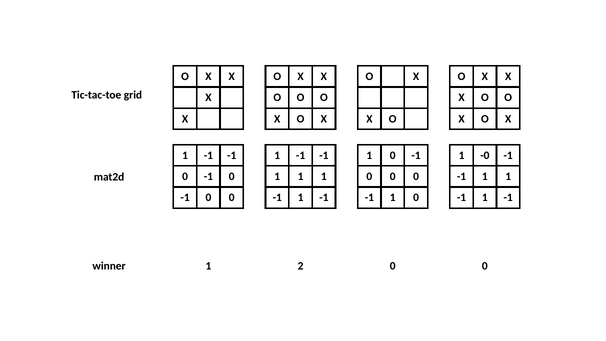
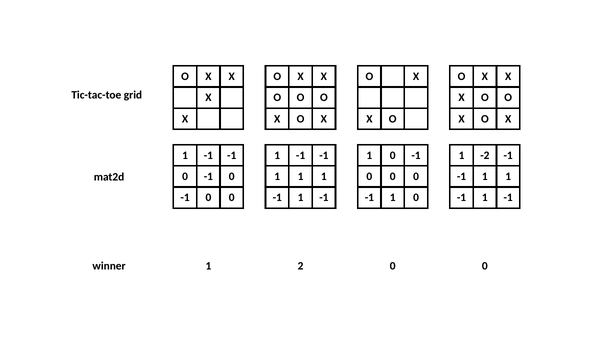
-0: -0 -> -2 (485, 155)
